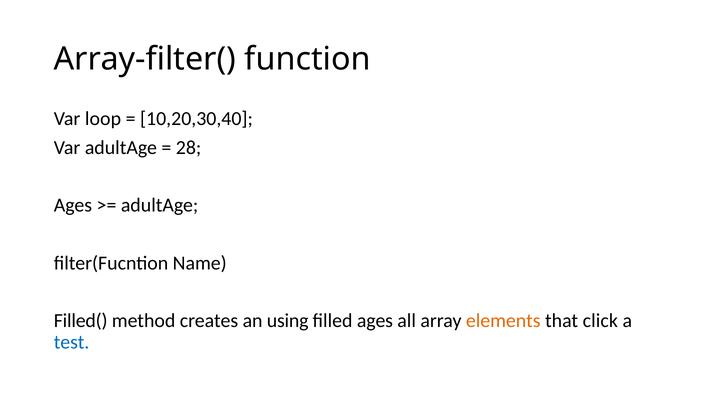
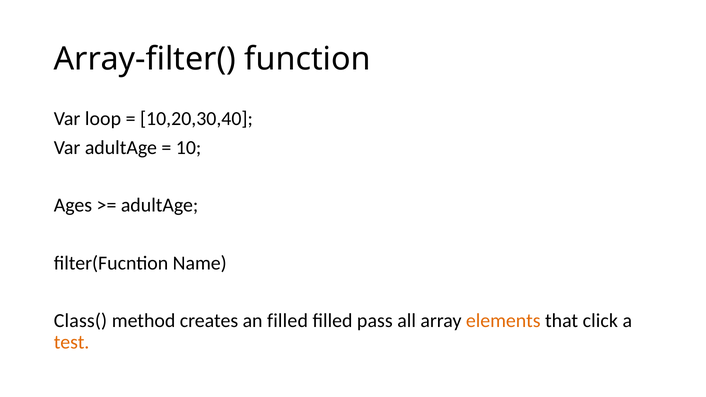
28: 28 -> 10 (189, 148)
Filled(: Filled( -> Class( (80, 321)
an using: using -> filled (287, 321)
filled ages: ages -> pass (375, 321)
test colour: blue -> orange (72, 342)
